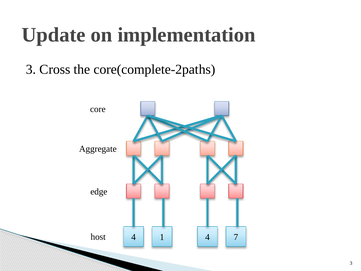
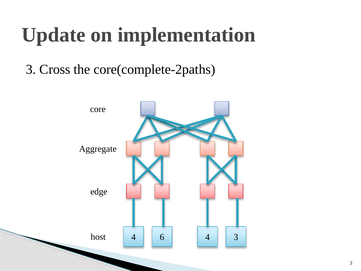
1: 1 -> 6 (162, 237)
4 7: 7 -> 3 (236, 237)
